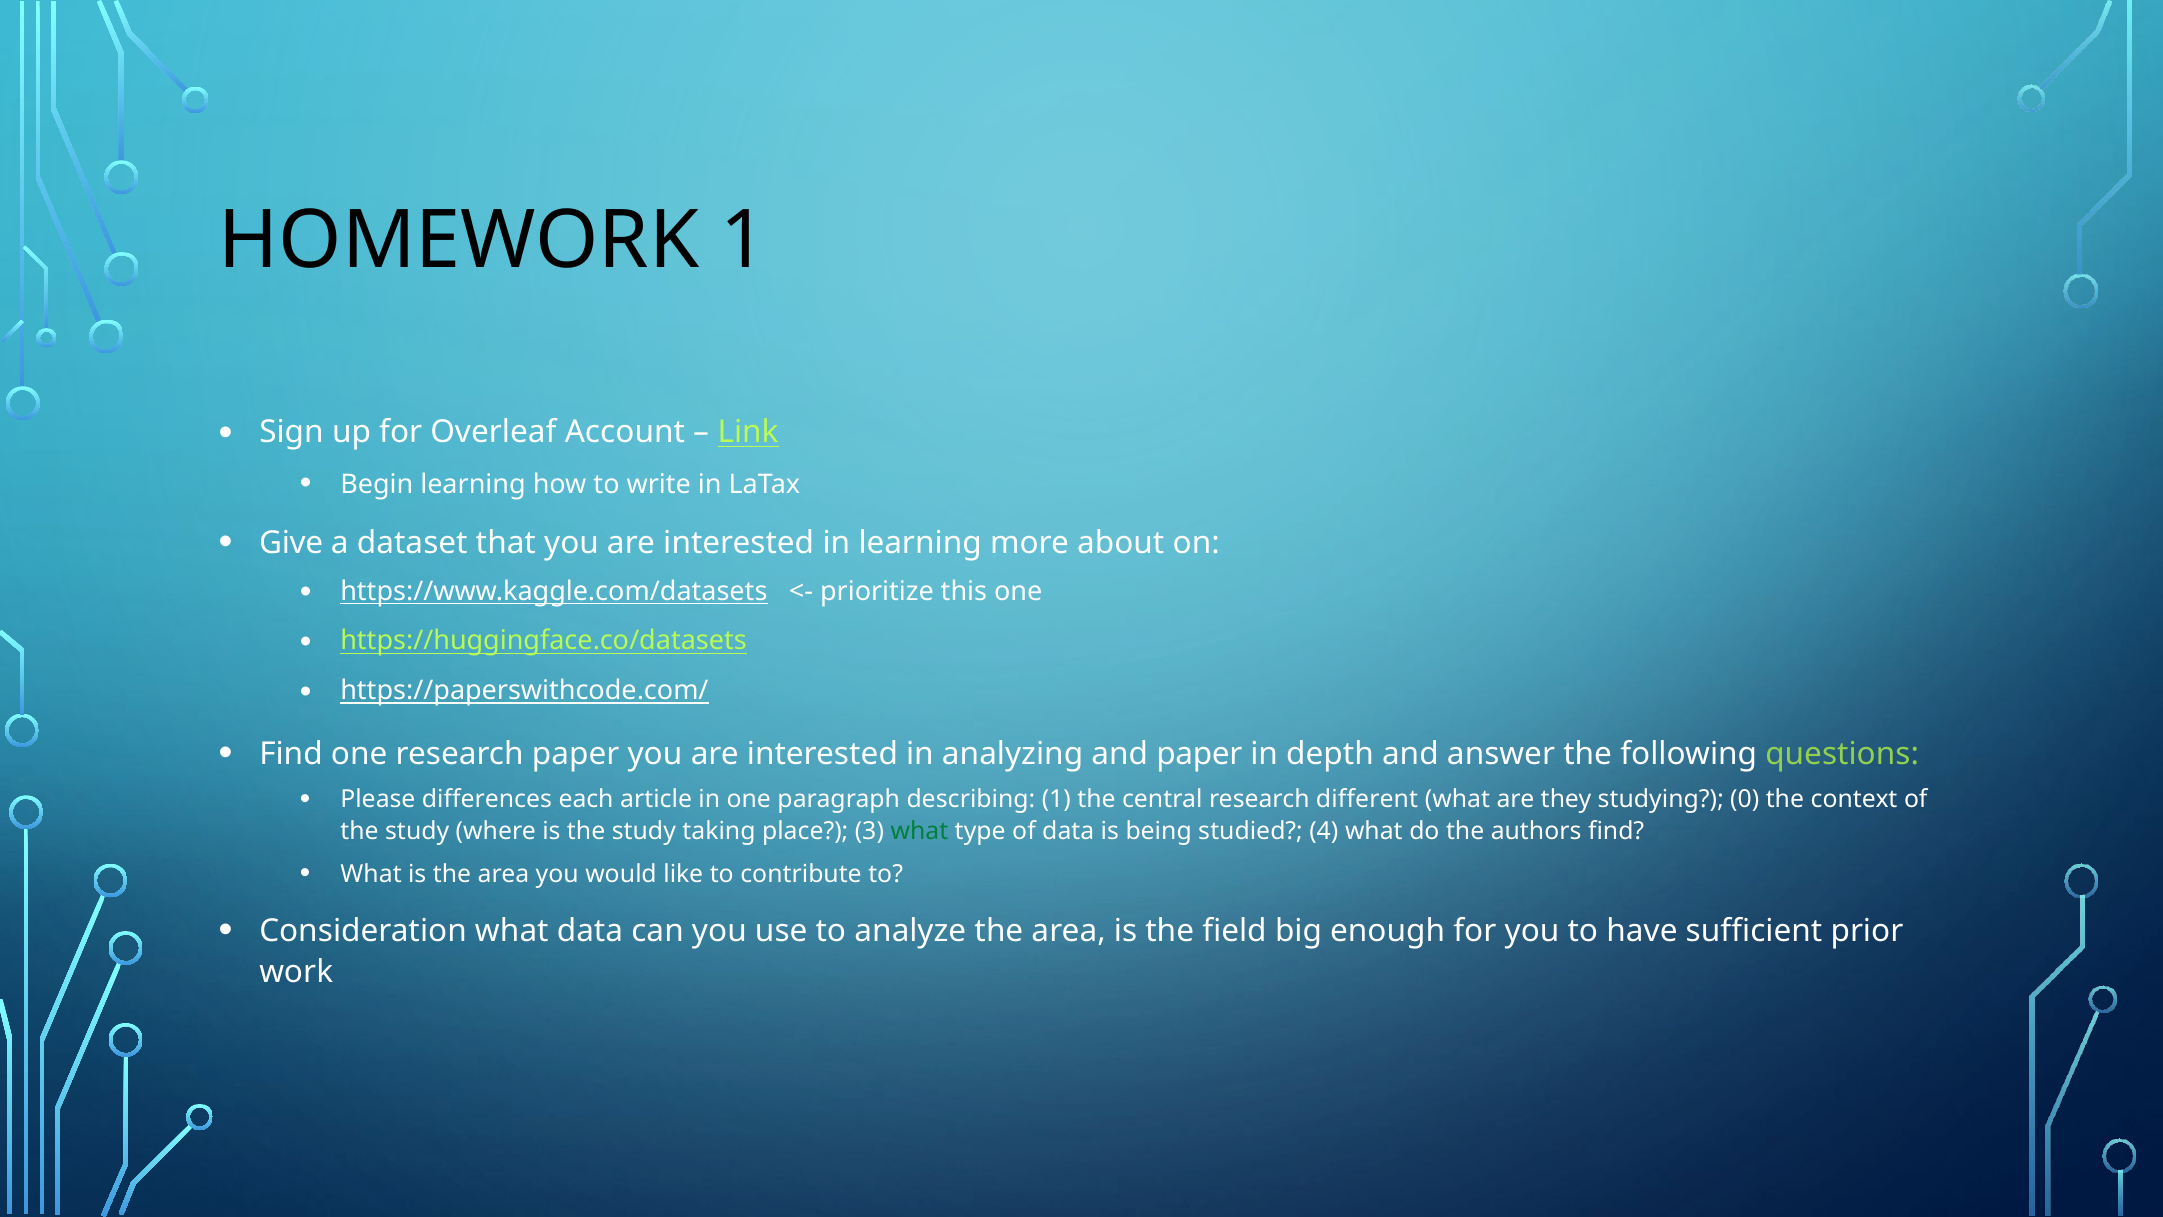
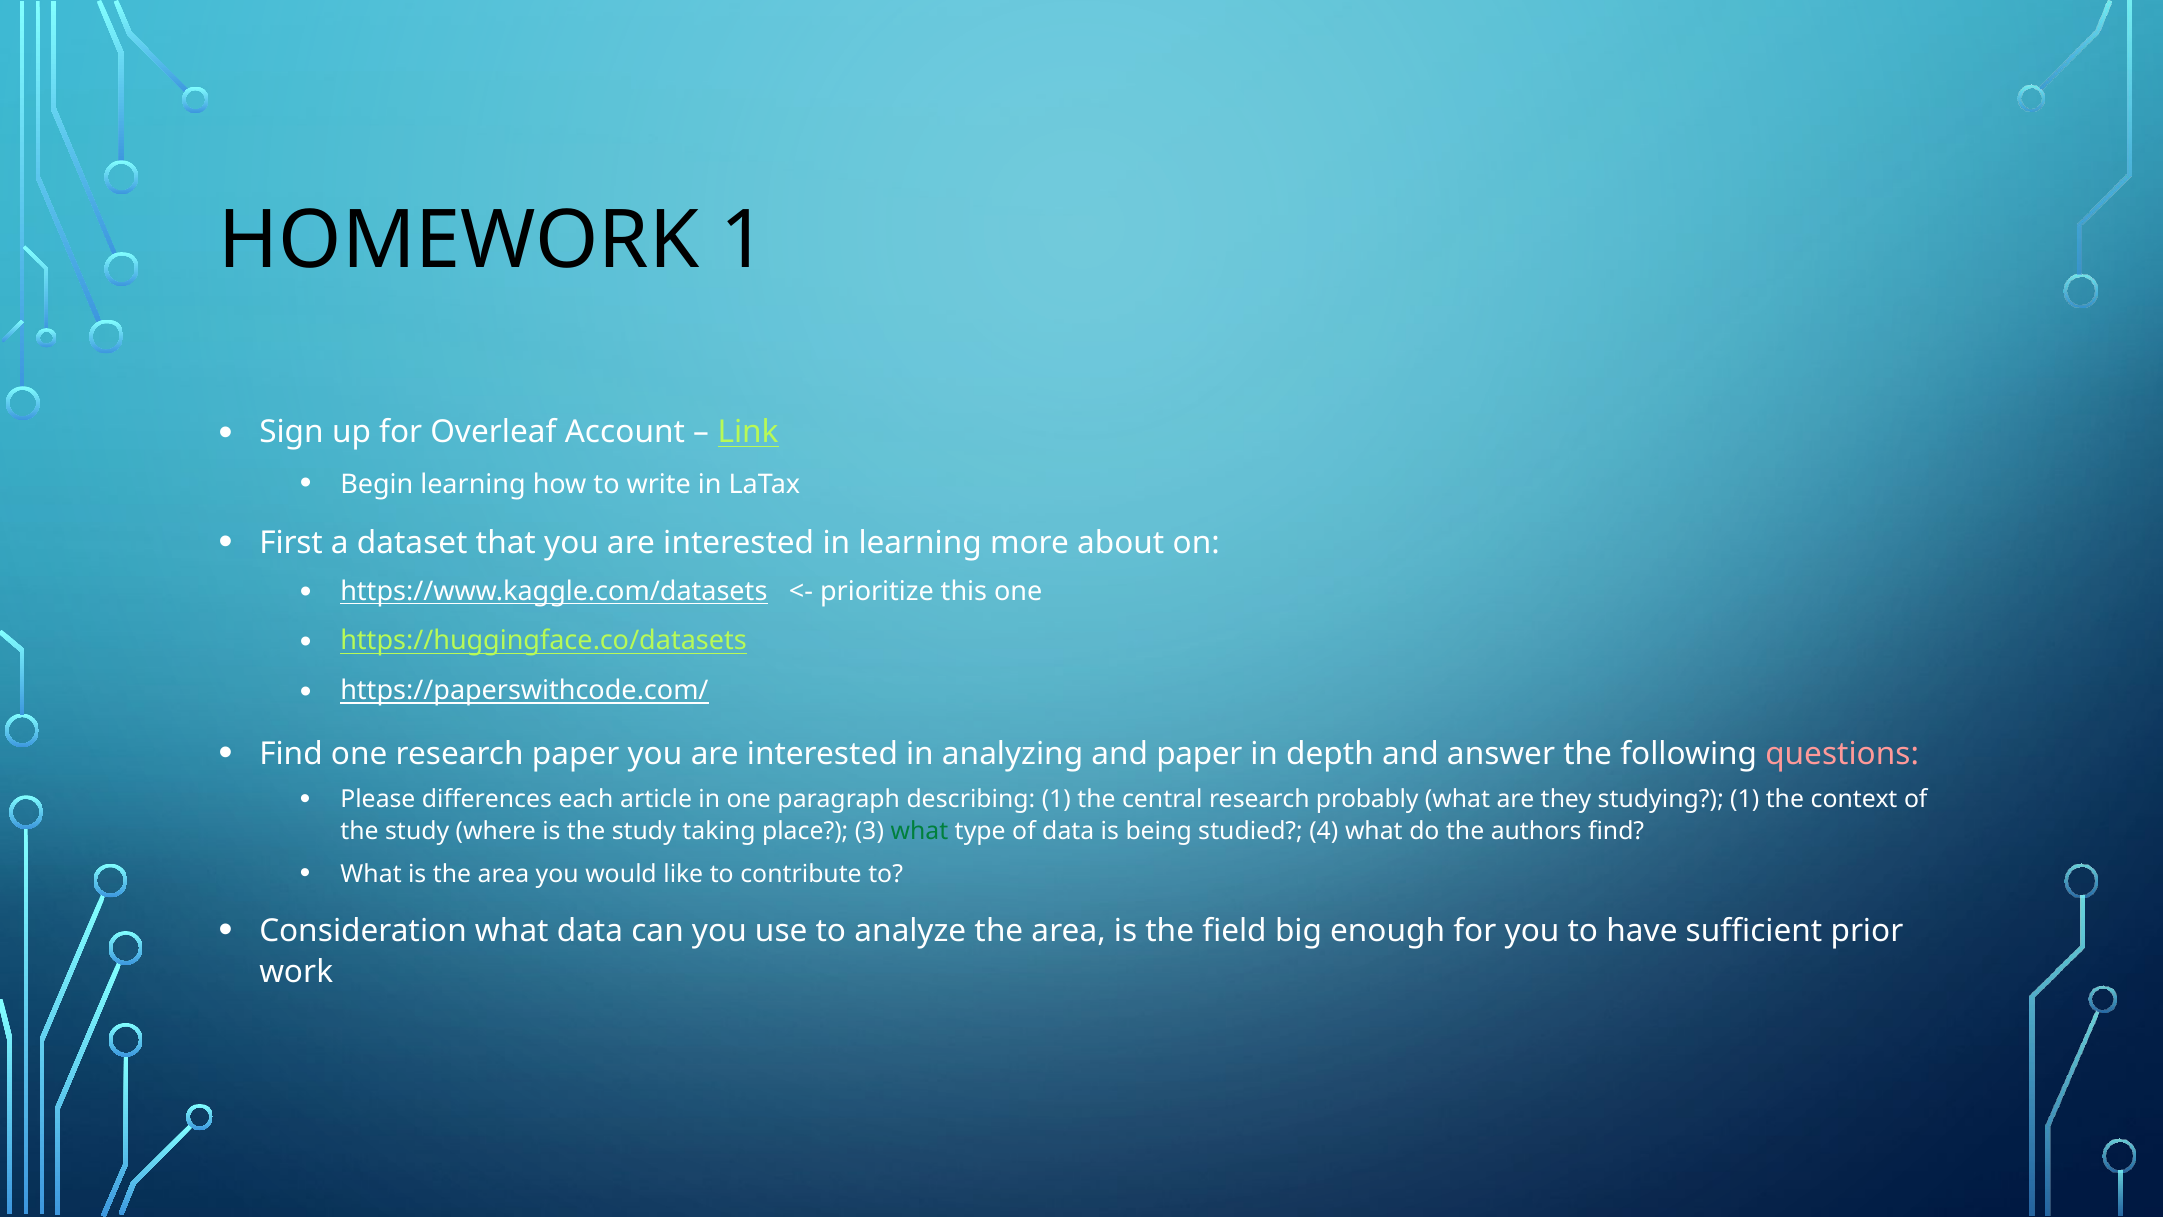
Give: Give -> First (291, 543)
questions colour: light green -> pink (1842, 754)
different: different -> probably (1367, 799)
studying 0: 0 -> 1 (1745, 799)
